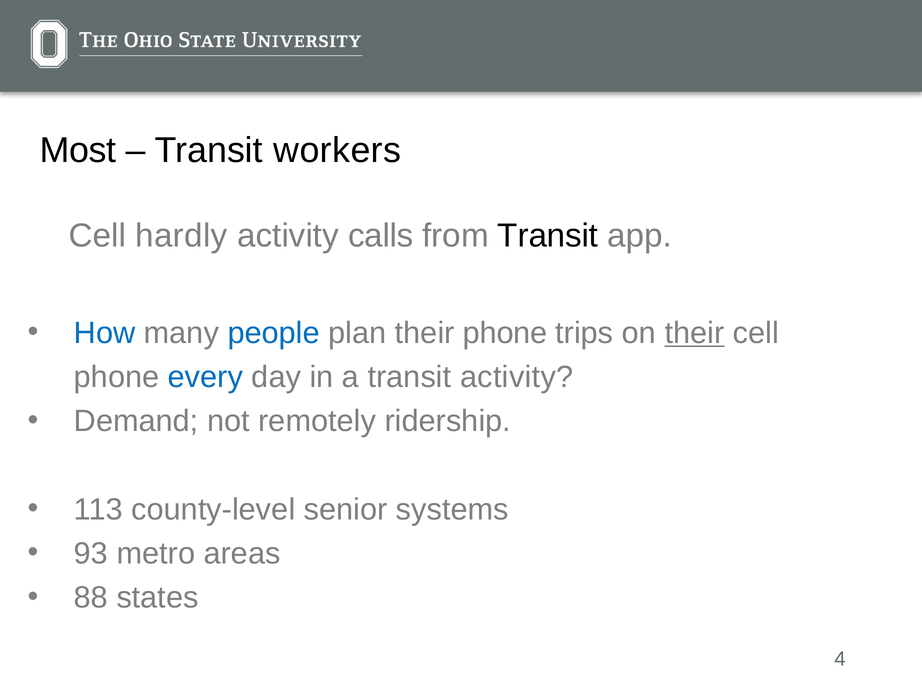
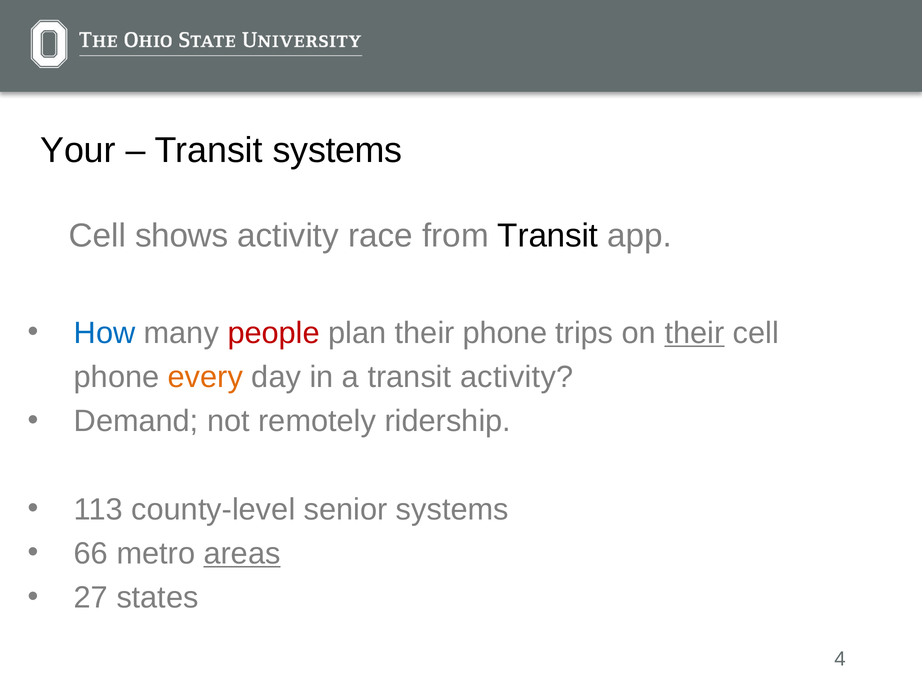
Most: Most -> Your (78, 150)
Transit workers: workers -> systems (338, 150)
hardly: hardly -> shows (182, 236)
calls: calls -> race (380, 236)
people colour: blue -> red (274, 333)
every colour: blue -> orange (205, 377)
93: 93 -> 66 (91, 553)
areas underline: none -> present (242, 553)
88: 88 -> 27 (91, 597)
